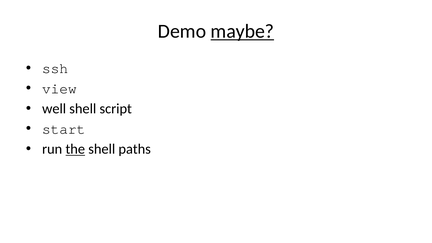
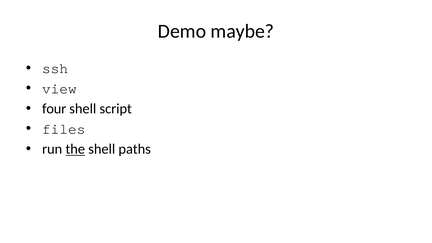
maybe underline: present -> none (242, 31)
well: well -> four (54, 109)
start: start -> files (64, 129)
